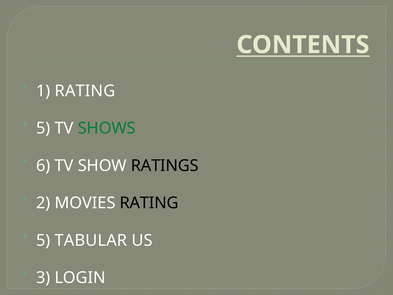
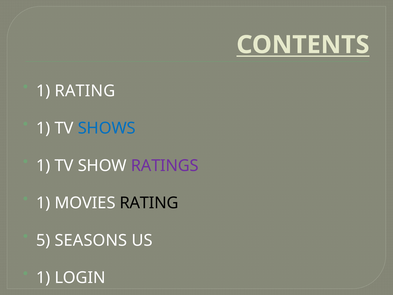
5: 5 -> 1 (43, 128)
SHOWS colour: green -> blue (107, 128)
6: 6 -> 1 (43, 166)
RATINGS colour: black -> purple (165, 166)
2: 2 -> 1 (43, 203)
TABULAR: TABULAR -> SEASONS (91, 240)
3: 3 -> 1 (43, 278)
